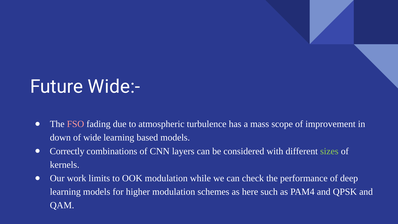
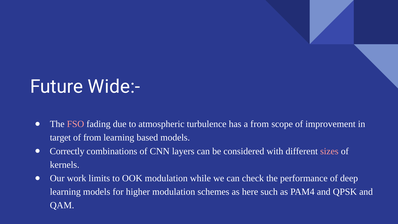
a mass: mass -> from (260, 124)
down: down -> target (60, 138)
of wide: wide -> from (92, 138)
sizes colour: light green -> pink (329, 151)
